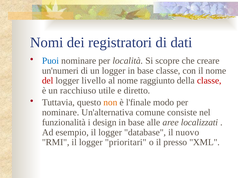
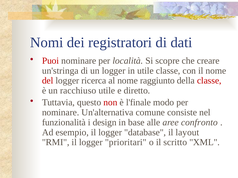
Puoi colour: blue -> red (51, 61)
un'numeri: un'numeri -> un'stringa (60, 71)
logger in base: base -> utile (145, 71)
livello: livello -> ricerca (94, 81)
non colour: orange -> red (110, 103)
localizzati: localizzati -> confronto (199, 123)
nuovo: nuovo -> layout (187, 133)
presso: presso -> scritto (175, 143)
